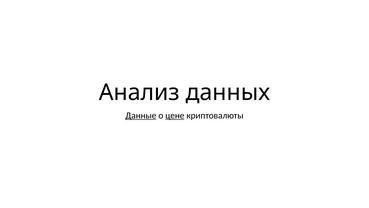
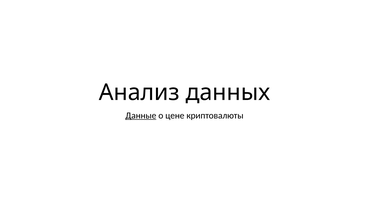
цене underline: present -> none (175, 115)
